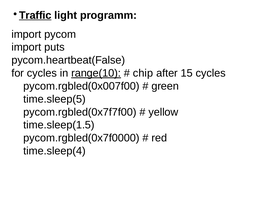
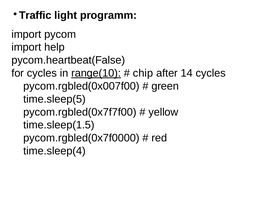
Traffic underline: present -> none (35, 15)
puts: puts -> help (54, 47)
15: 15 -> 14 (187, 73)
